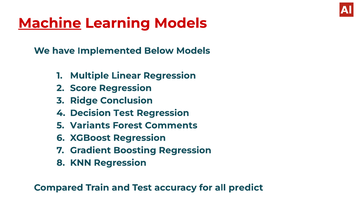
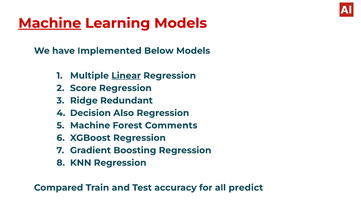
Linear underline: none -> present (126, 76)
Conclusion: Conclusion -> Redundant (126, 101)
Decision Test: Test -> Also (124, 113)
Variants: Variants -> Machine (90, 125)
